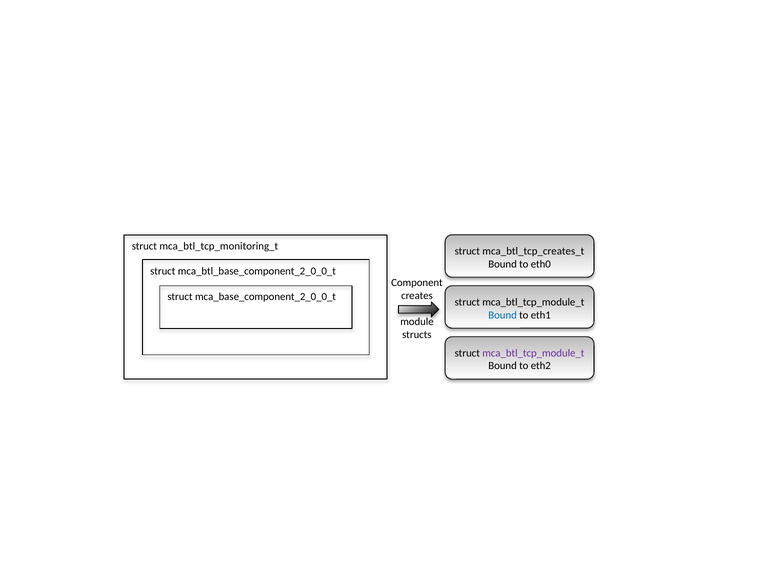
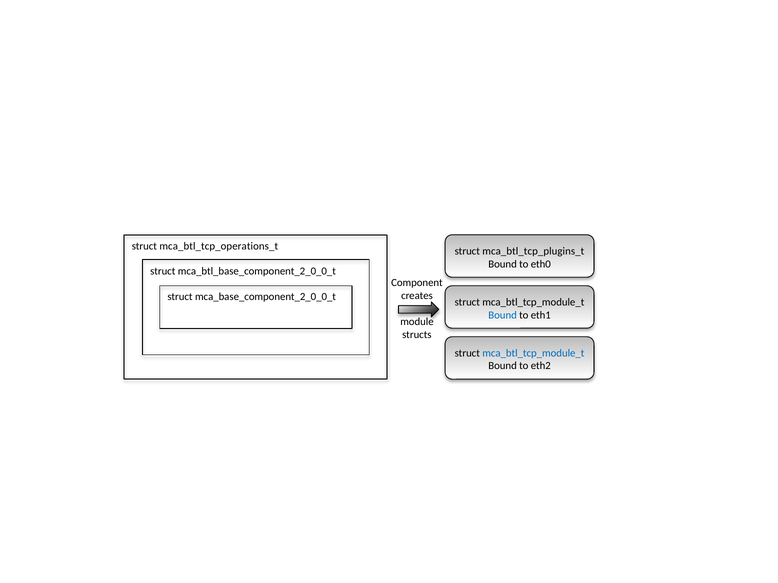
mca_btl_tcp_monitoring_t: mca_btl_tcp_monitoring_t -> mca_btl_tcp_operations_t (219, 246)
mca_btl_tcp_creates_t: mca_btl_tcp_creates_t -> mca_btl_tcp_plugins_t (533, 251)
mca_btl_tcp_module_t colour: purple -> blue (533, 353)
